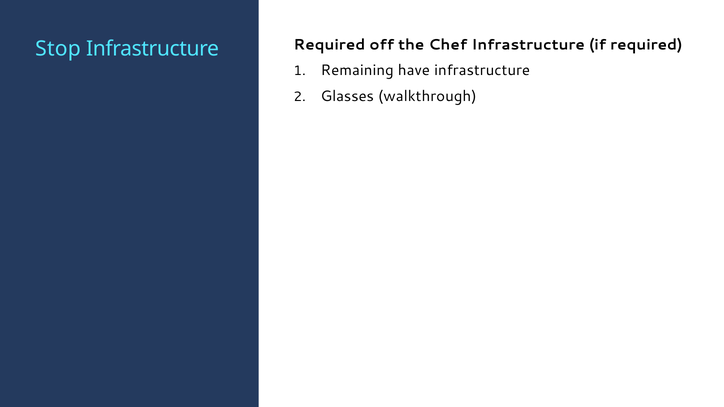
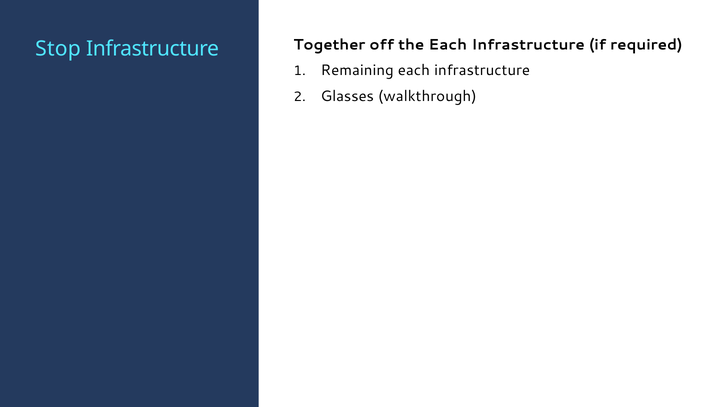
Infrastructure Required: Required -> Together (329, 45)
the Chef: Chef -> Each (448, 45)
Remaining have: have -> each (414, 71)
